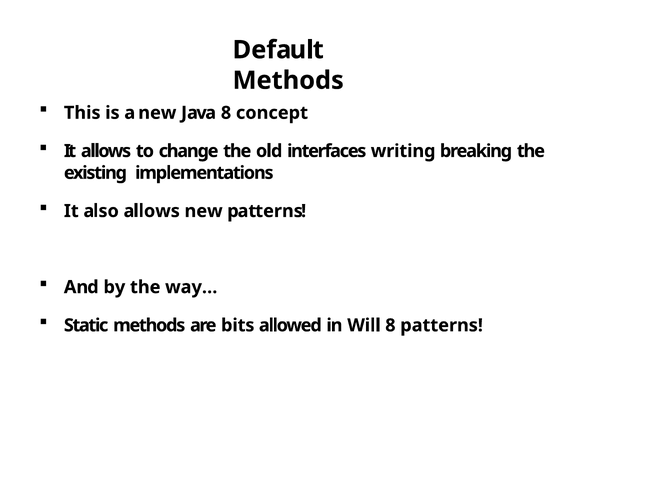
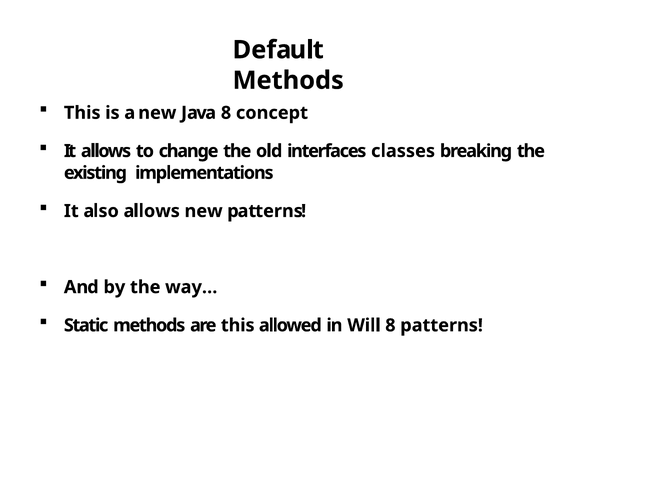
writing: writing -> classes (403, 151)
are bits: bits -> this (238, 326)
